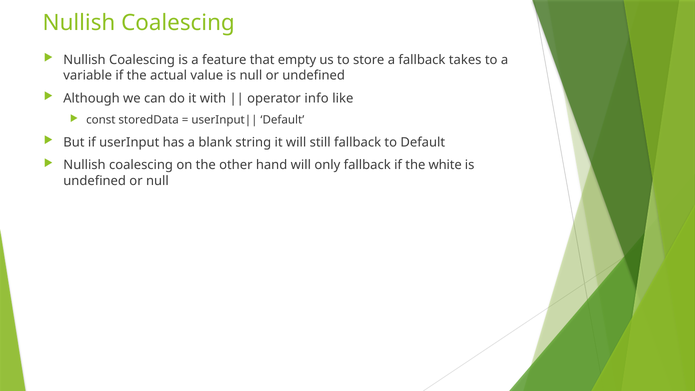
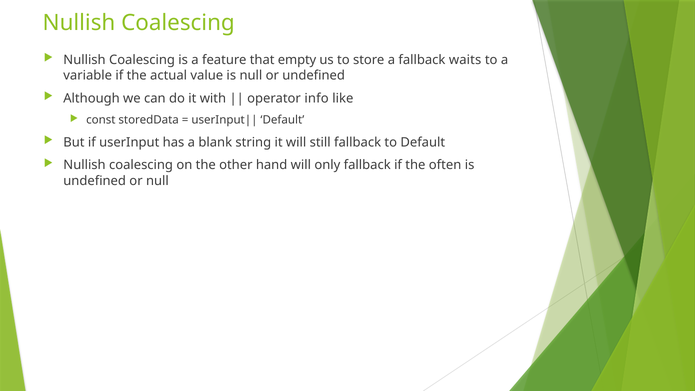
takes: takes -> waits (465, 60)
white: white -> often (445, 165)
